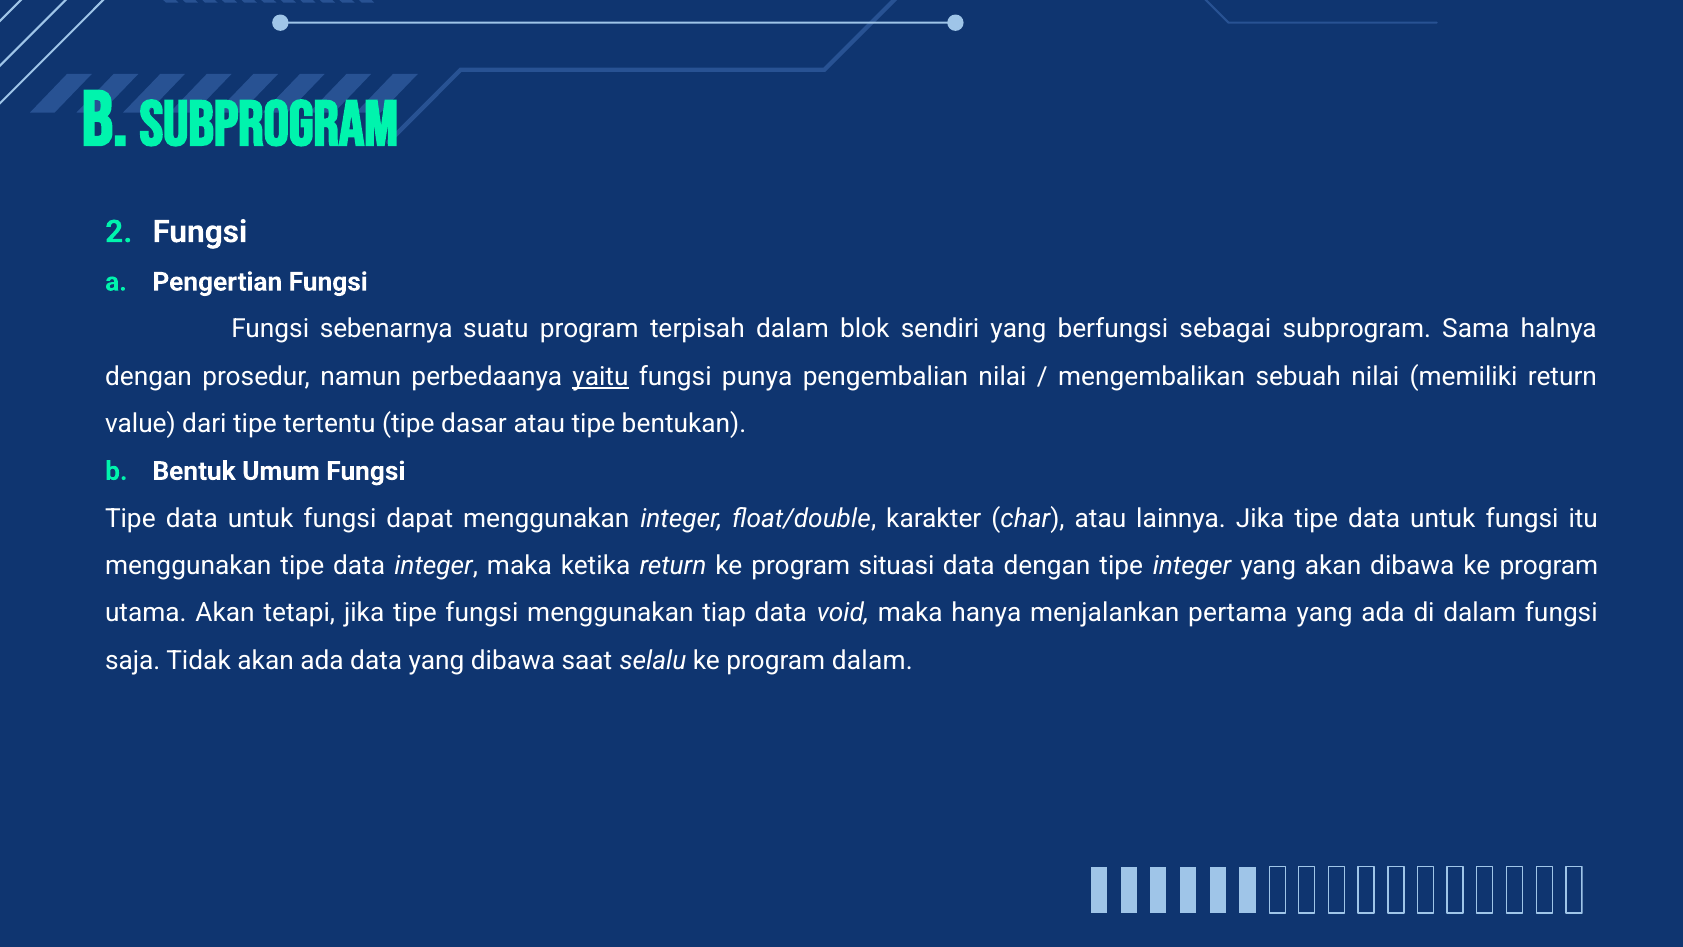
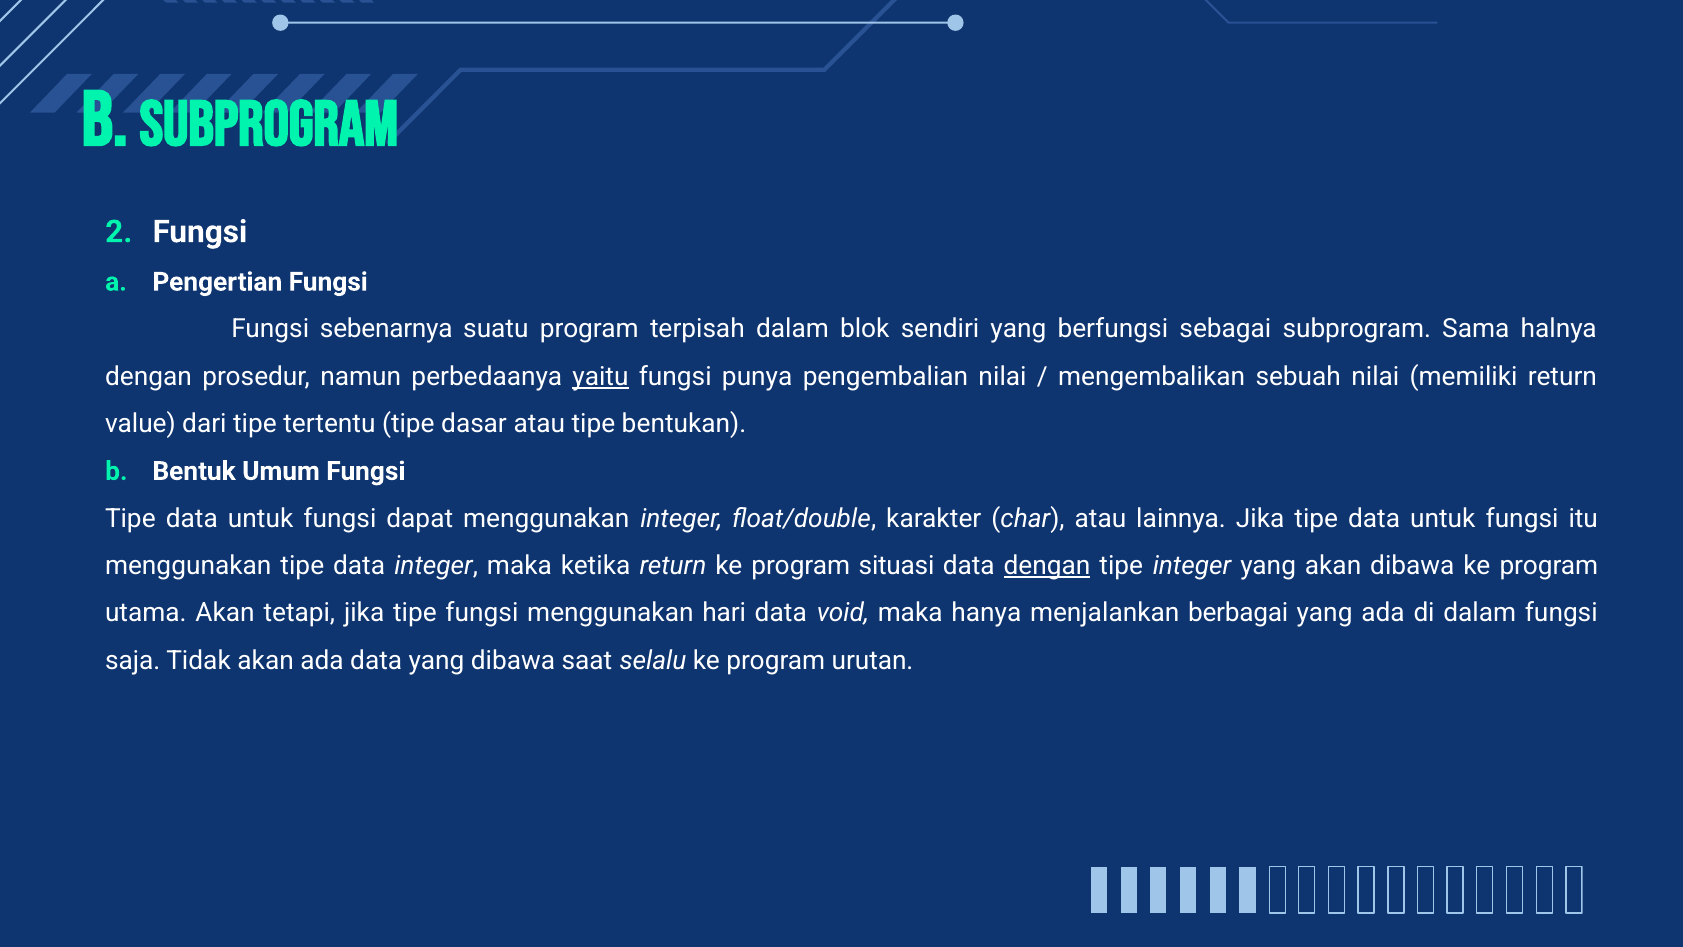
dengan underline: none -> present (1047, 566)
tiap: tiap -> hari (724, 613)
pertama: pertama -> berbagai (1238, 613)
program dalam: dalam -> urutan (873, 660)
